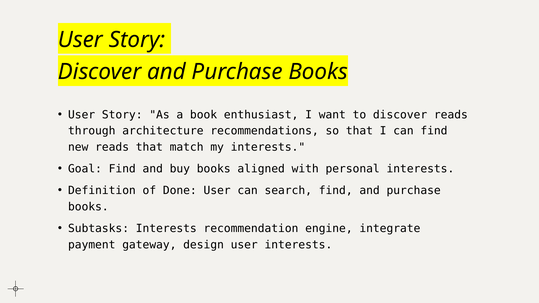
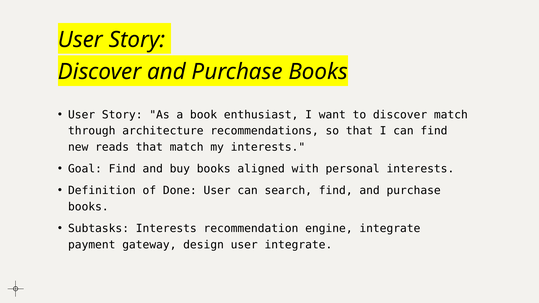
discover reads: reads -> match (451, 115)
user interests: interests -> integrate (298, 245)
